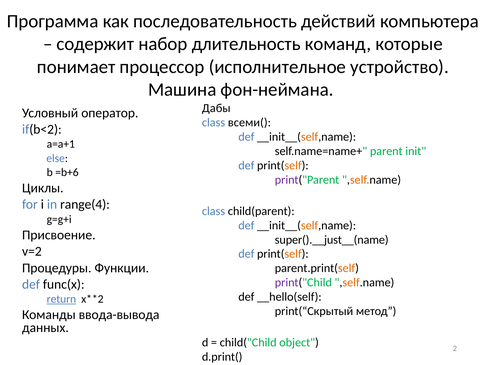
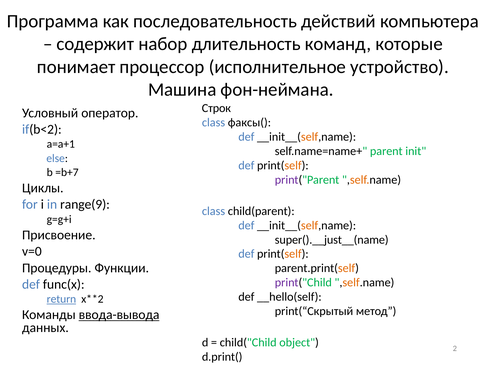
Дабы: Дабы -> Строк (216, 108)
всеми(: всеми( -> факсы( (249, 122)
=b+6: =b+6 -> =b+7 (67, 172)
range(4: range(4 -> range(9 (85, 204)
v=2: v=2 -> v=0 (32, 251)
ввода-вывода underline: none -> present (119, 314)
